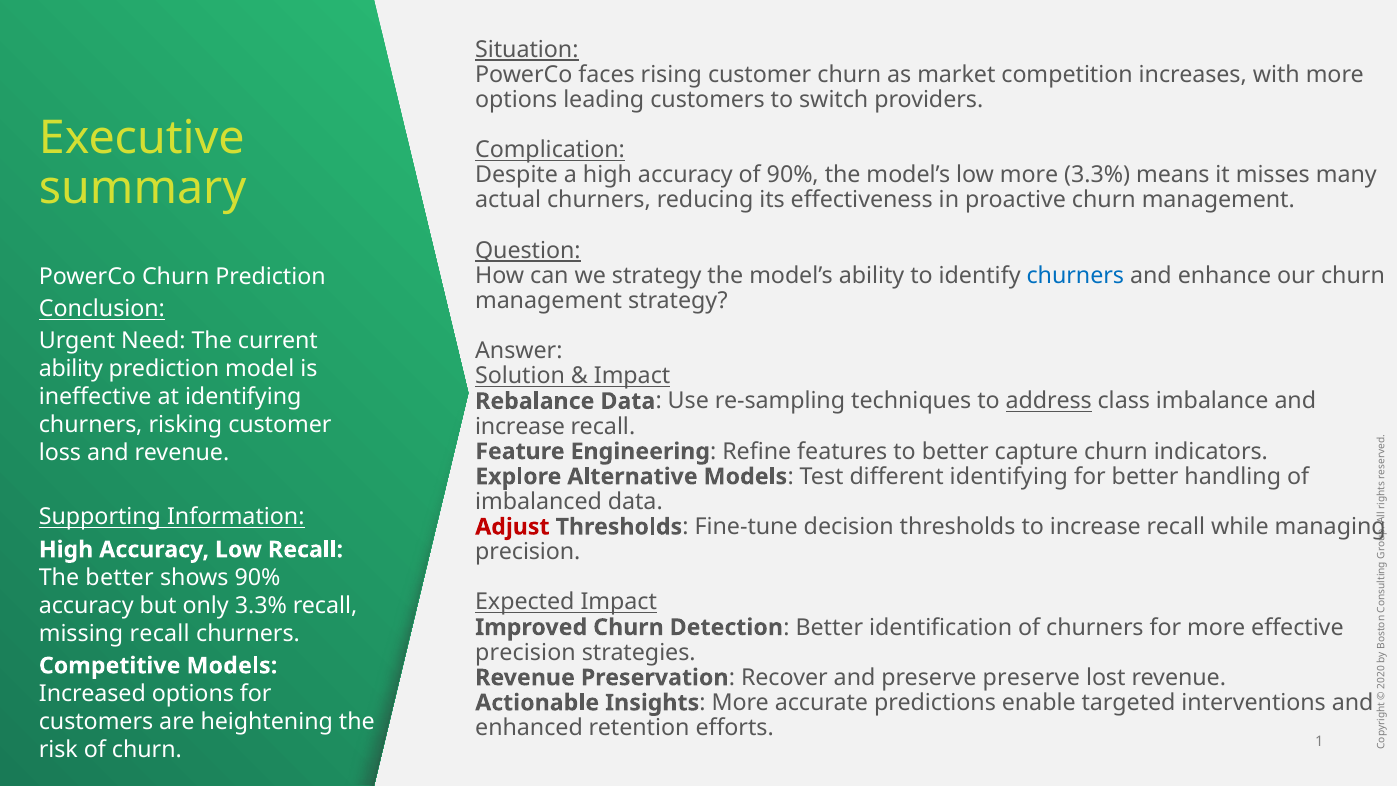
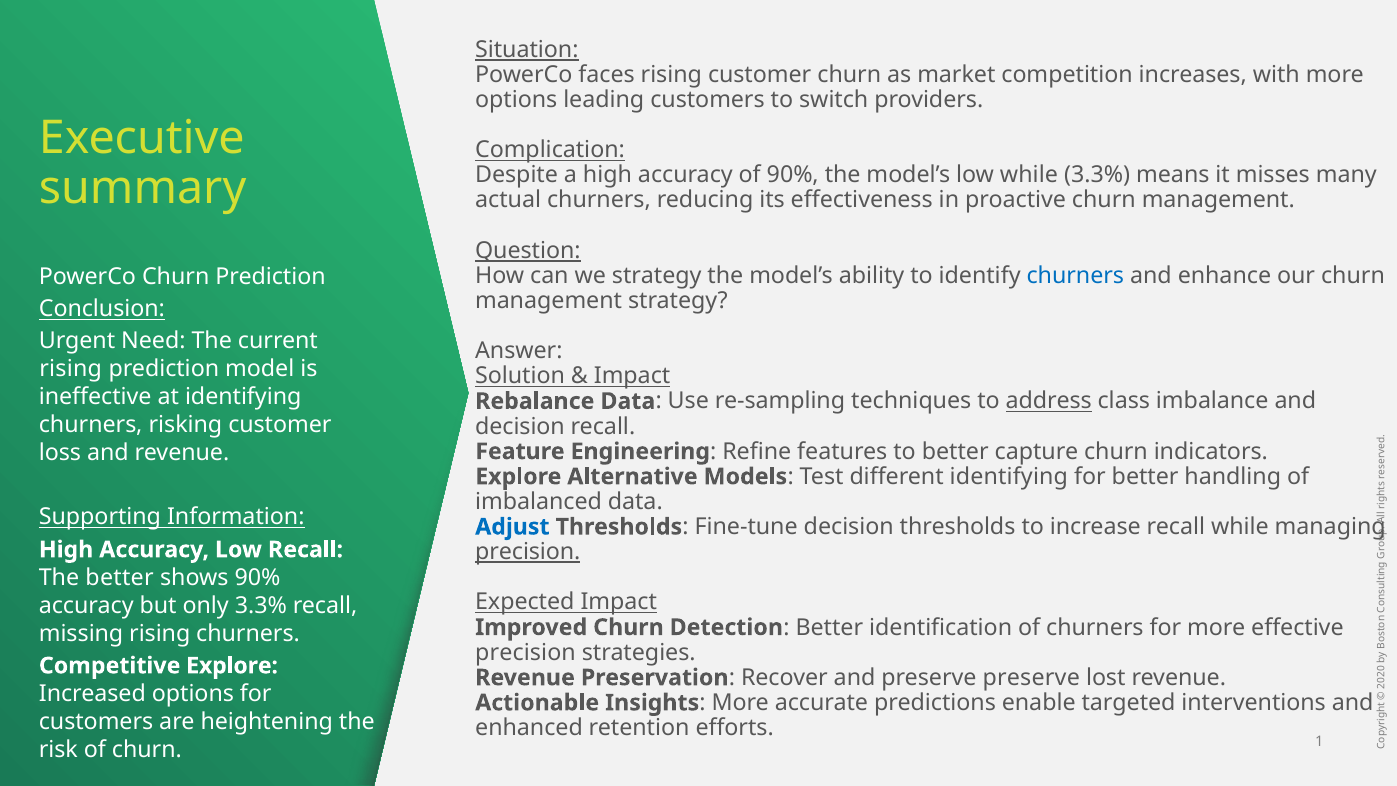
low more: more -> while (1029, 175)
ability: ability -> rising (71, 369)
increase: increase -> decision (520, 426)
Adjust colour: red -> blue (512, 527)
precision underline: none -> present (528, 552)
missing recall: recall -> rising (160, 633)
Competitive Models: Models -> Explore (232, 666)
